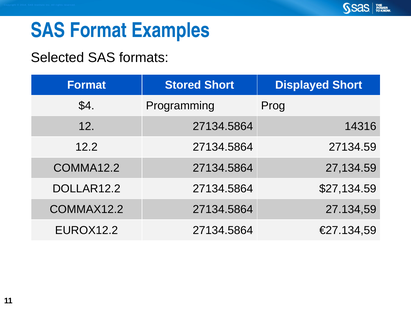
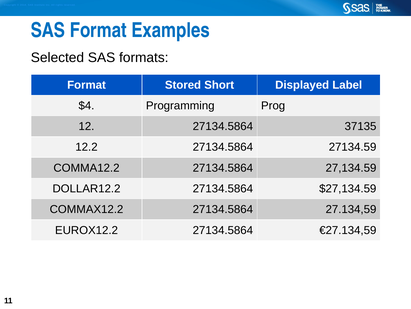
Displayed Short: Short -> Label (347, 85)
14316: 14316 -> 37135 (361, 126)
